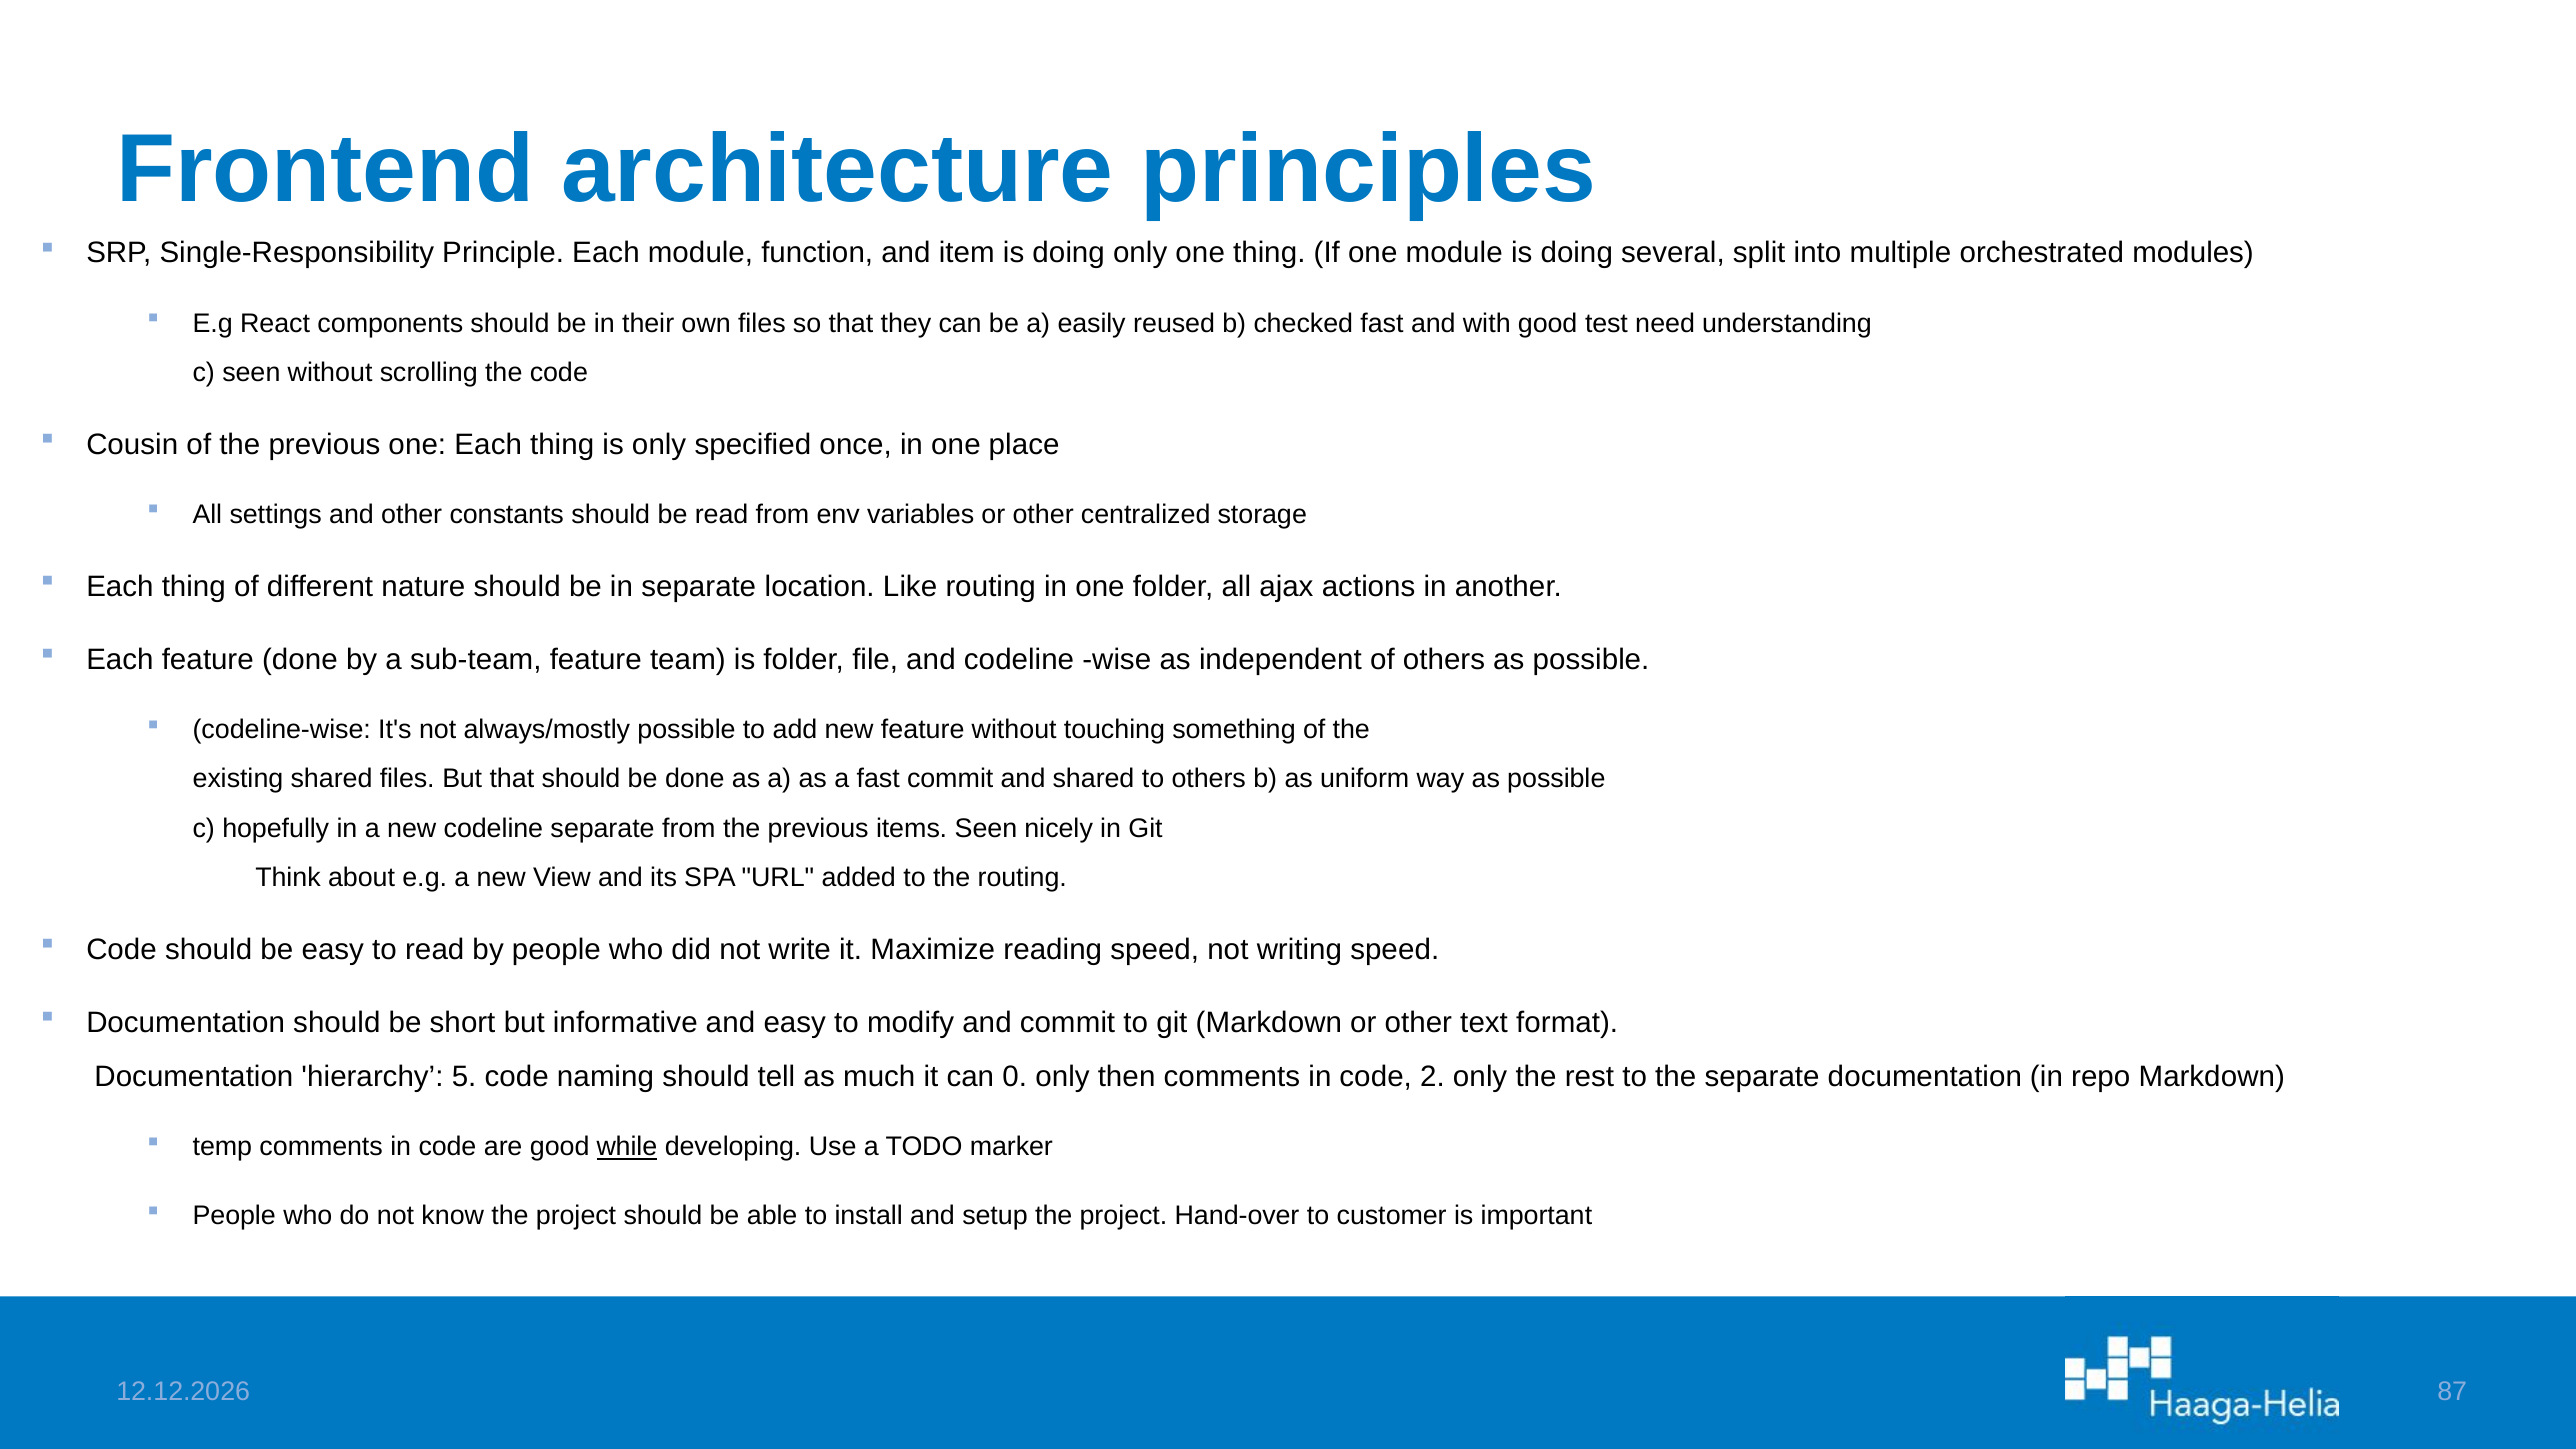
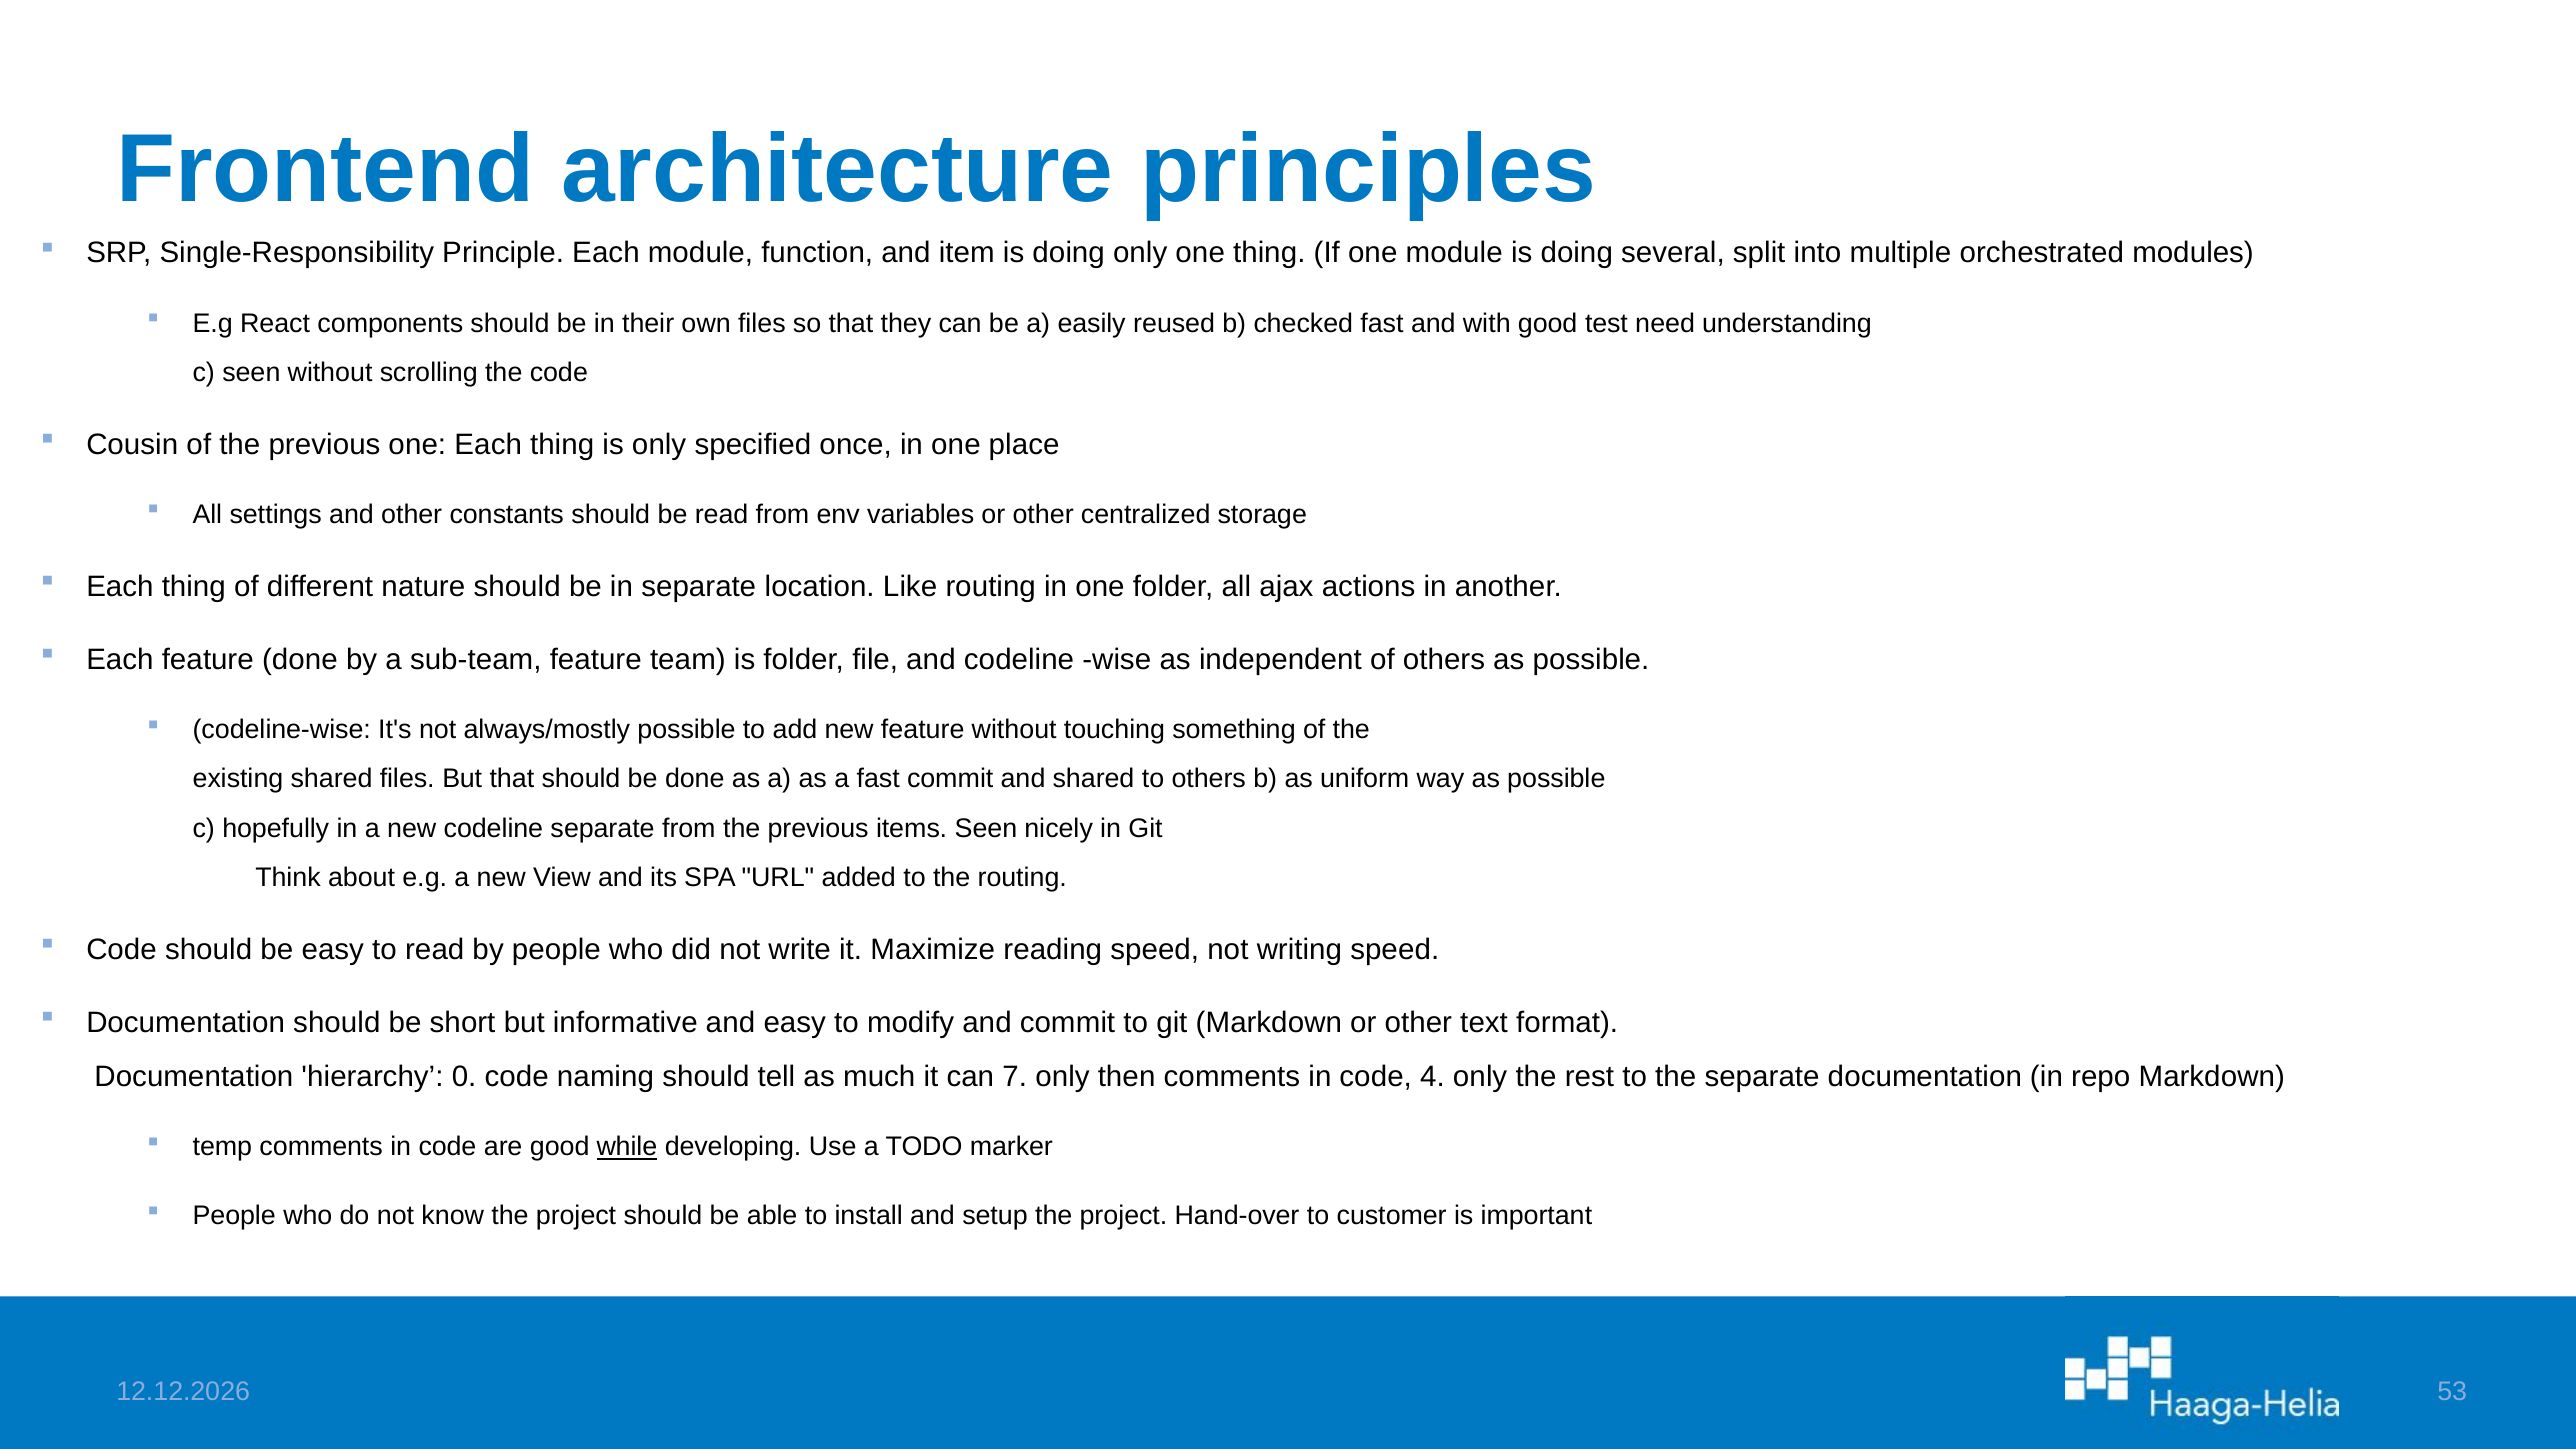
5: 5 -> 0 (464, 1077)
0: 0 -> 7 (1015, 1077)
2: 2 -> 4 (1432, 1077)
87: 87 -> 53 (2452, 1391)
